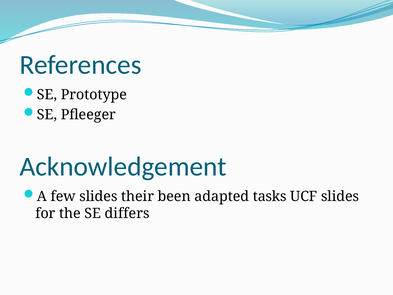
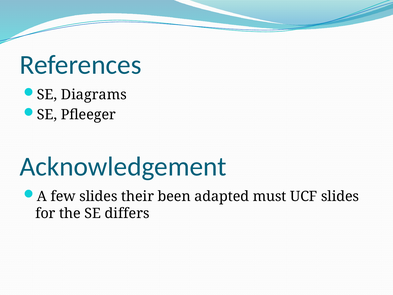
Prototype: Prototype -> Diagrams (94, 95)
tasks: tasks -> must (270, 196)
